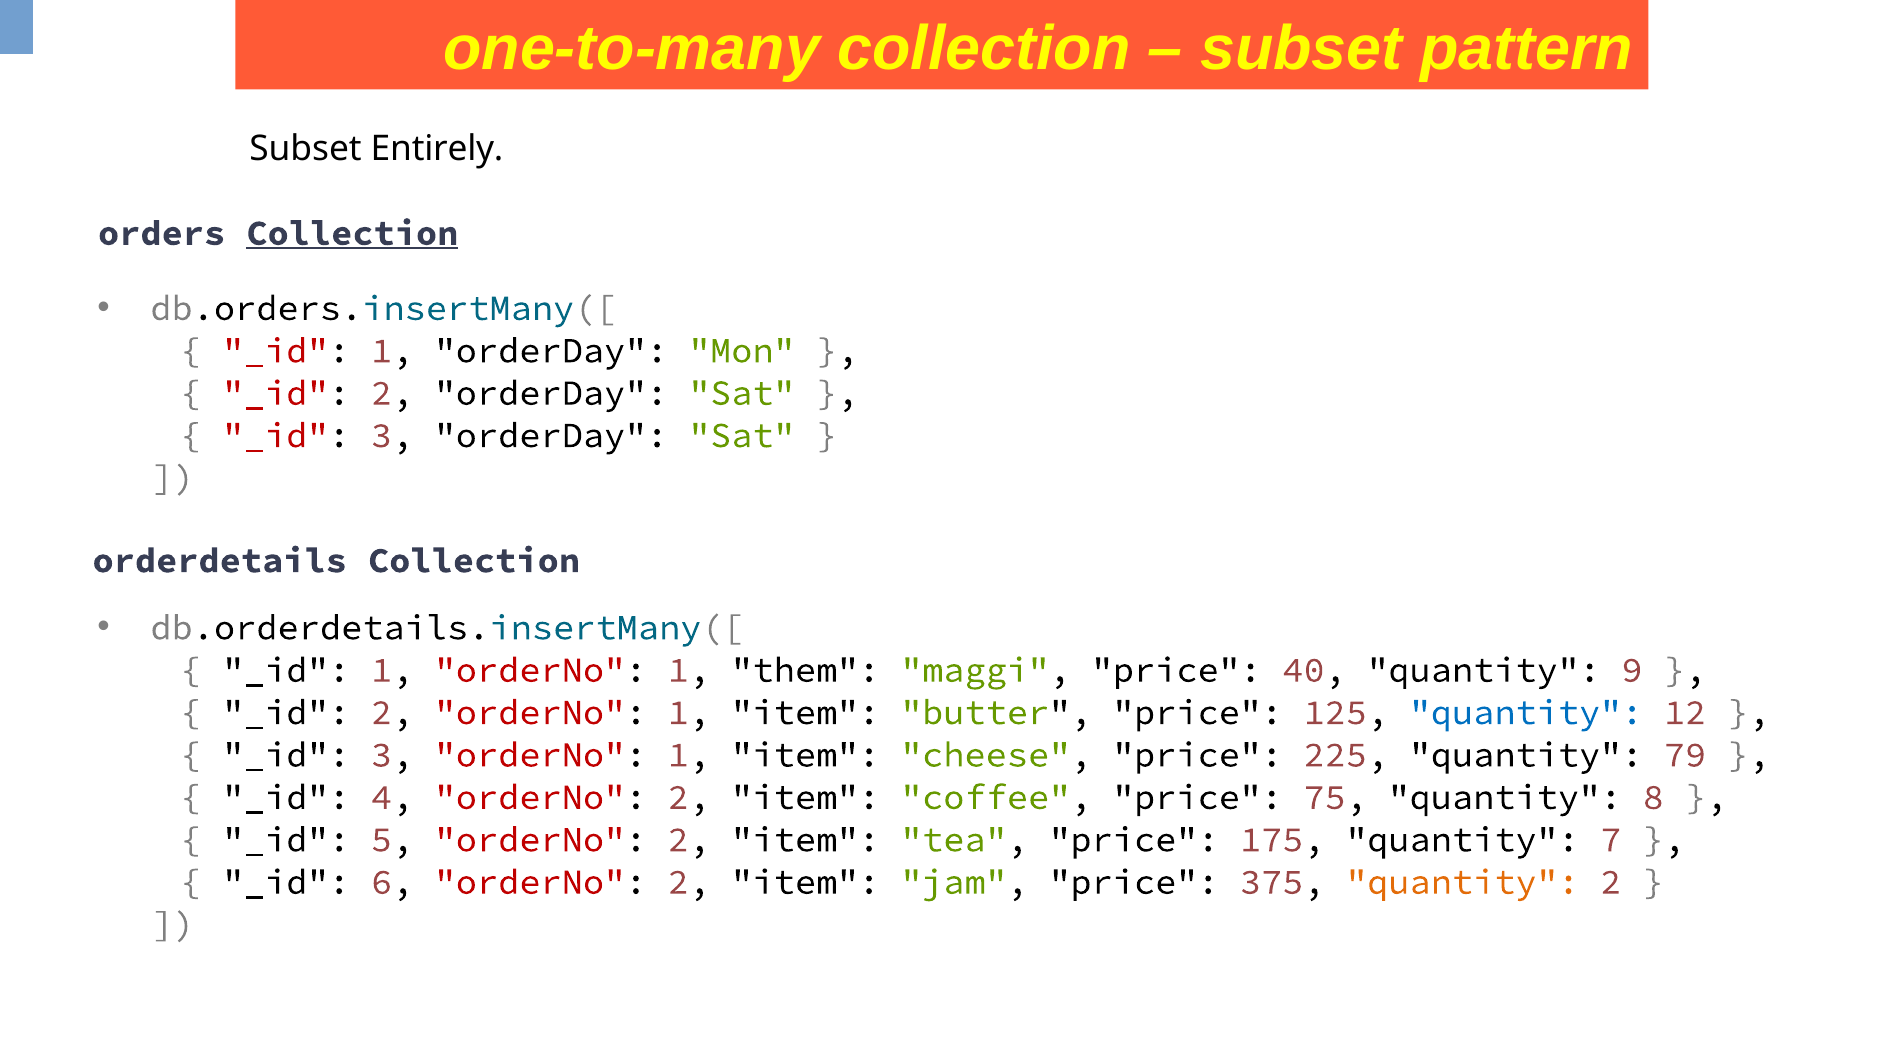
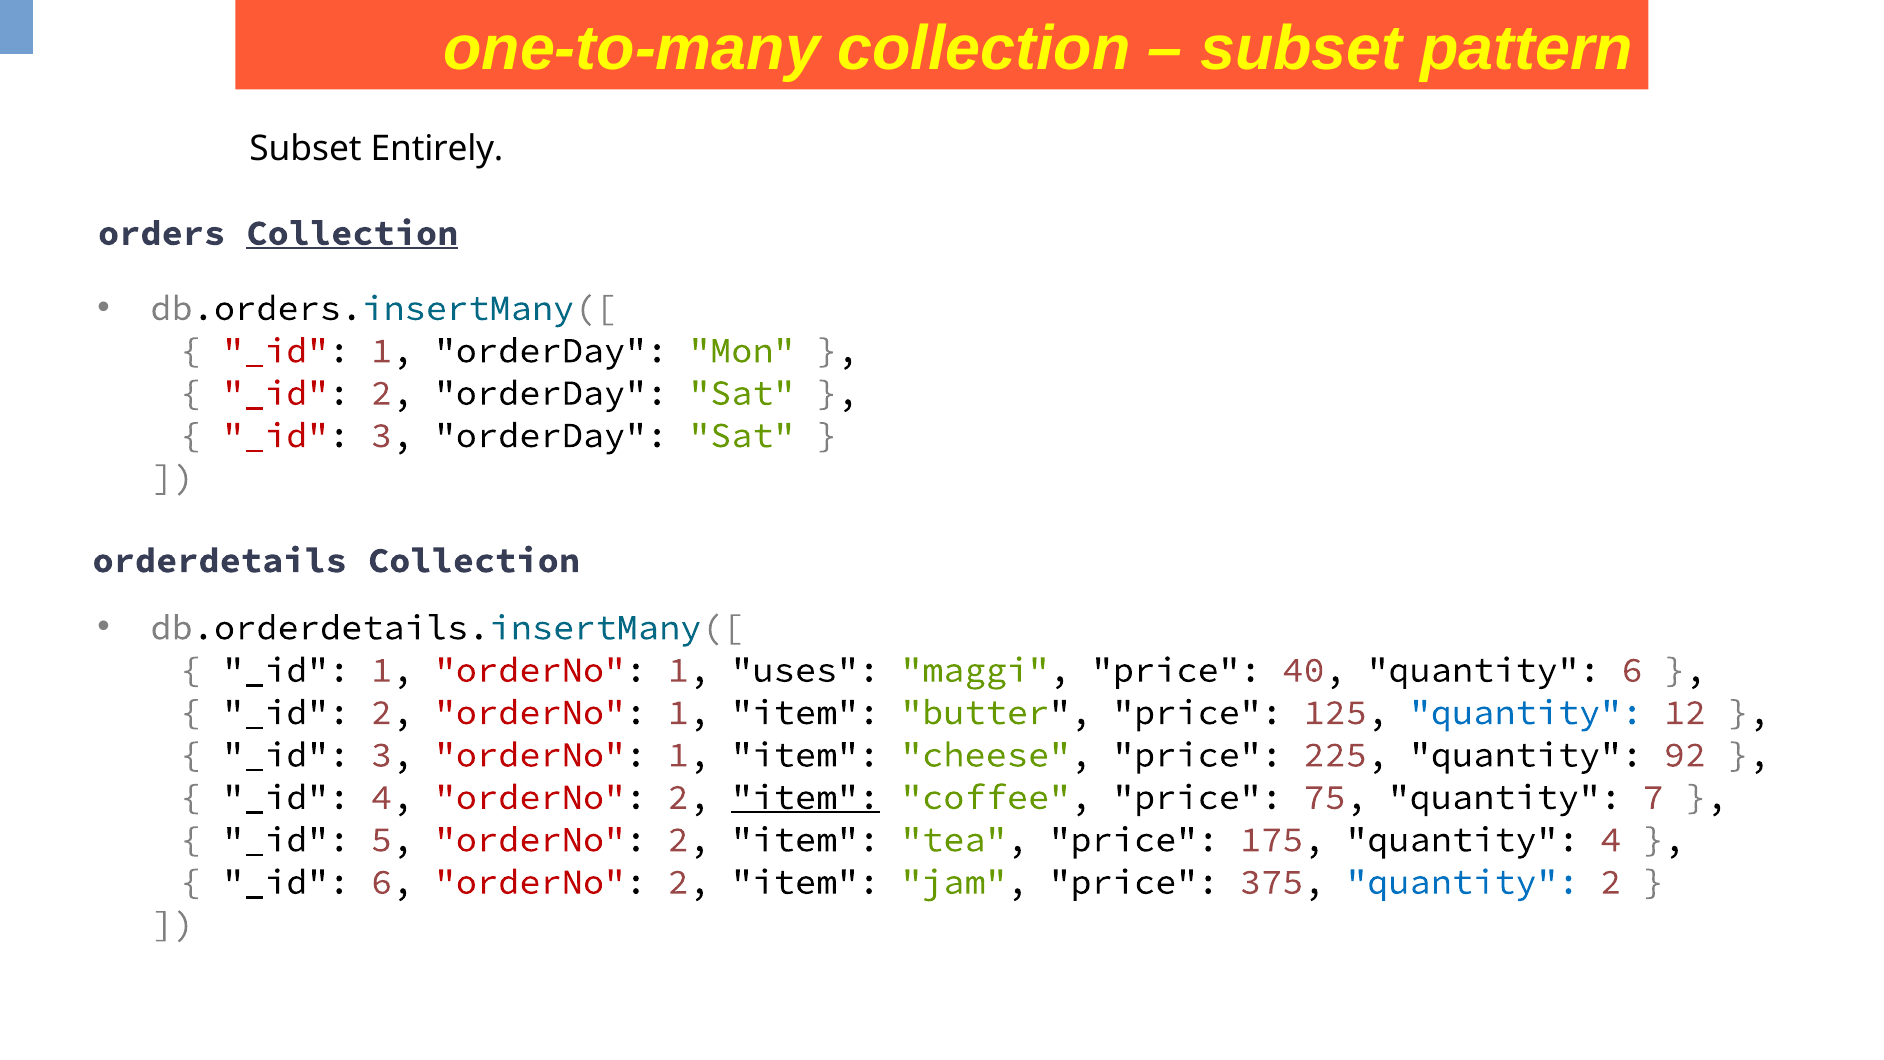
them: them -> uses (805, 670)
quantity 9: 9 -> 6 (1632, 670)
79: 79 -> 92 (1685, 755)
item underline: none -> present (805, 797)
8: 8 -> 7 (1653, 797)
quantity 7: 7 -> 4 (1611, 839)
quantity colour: orange -> blue (1463, 882)
